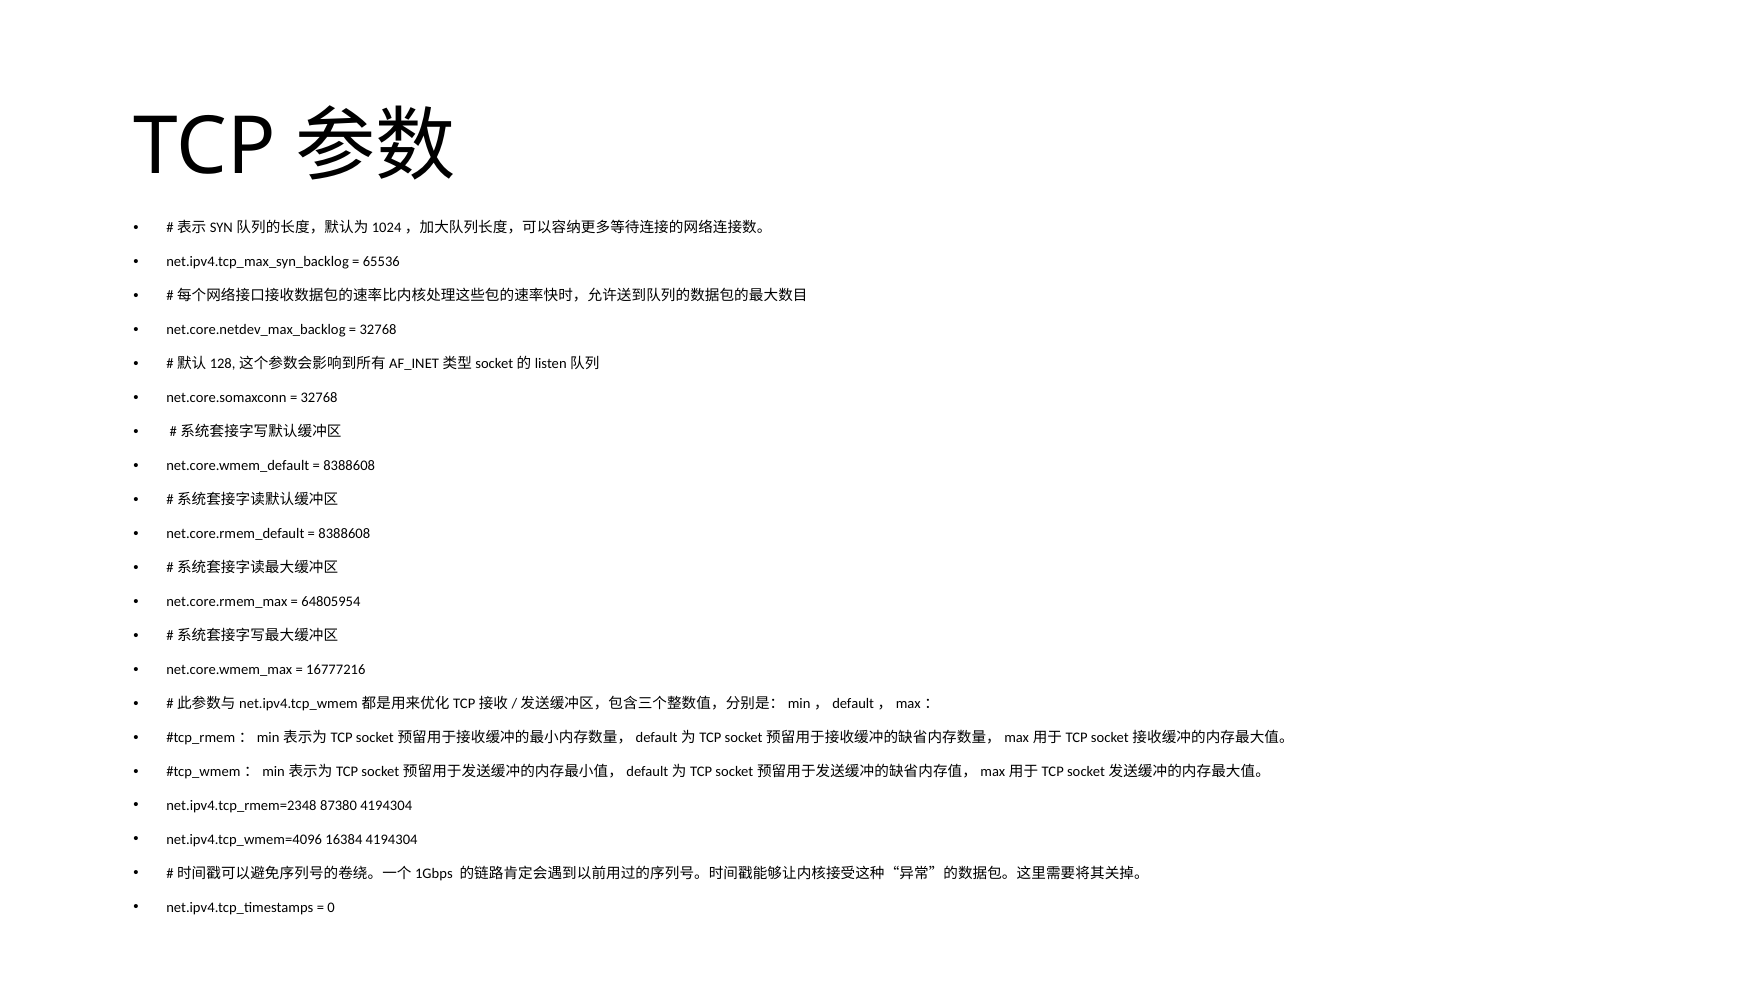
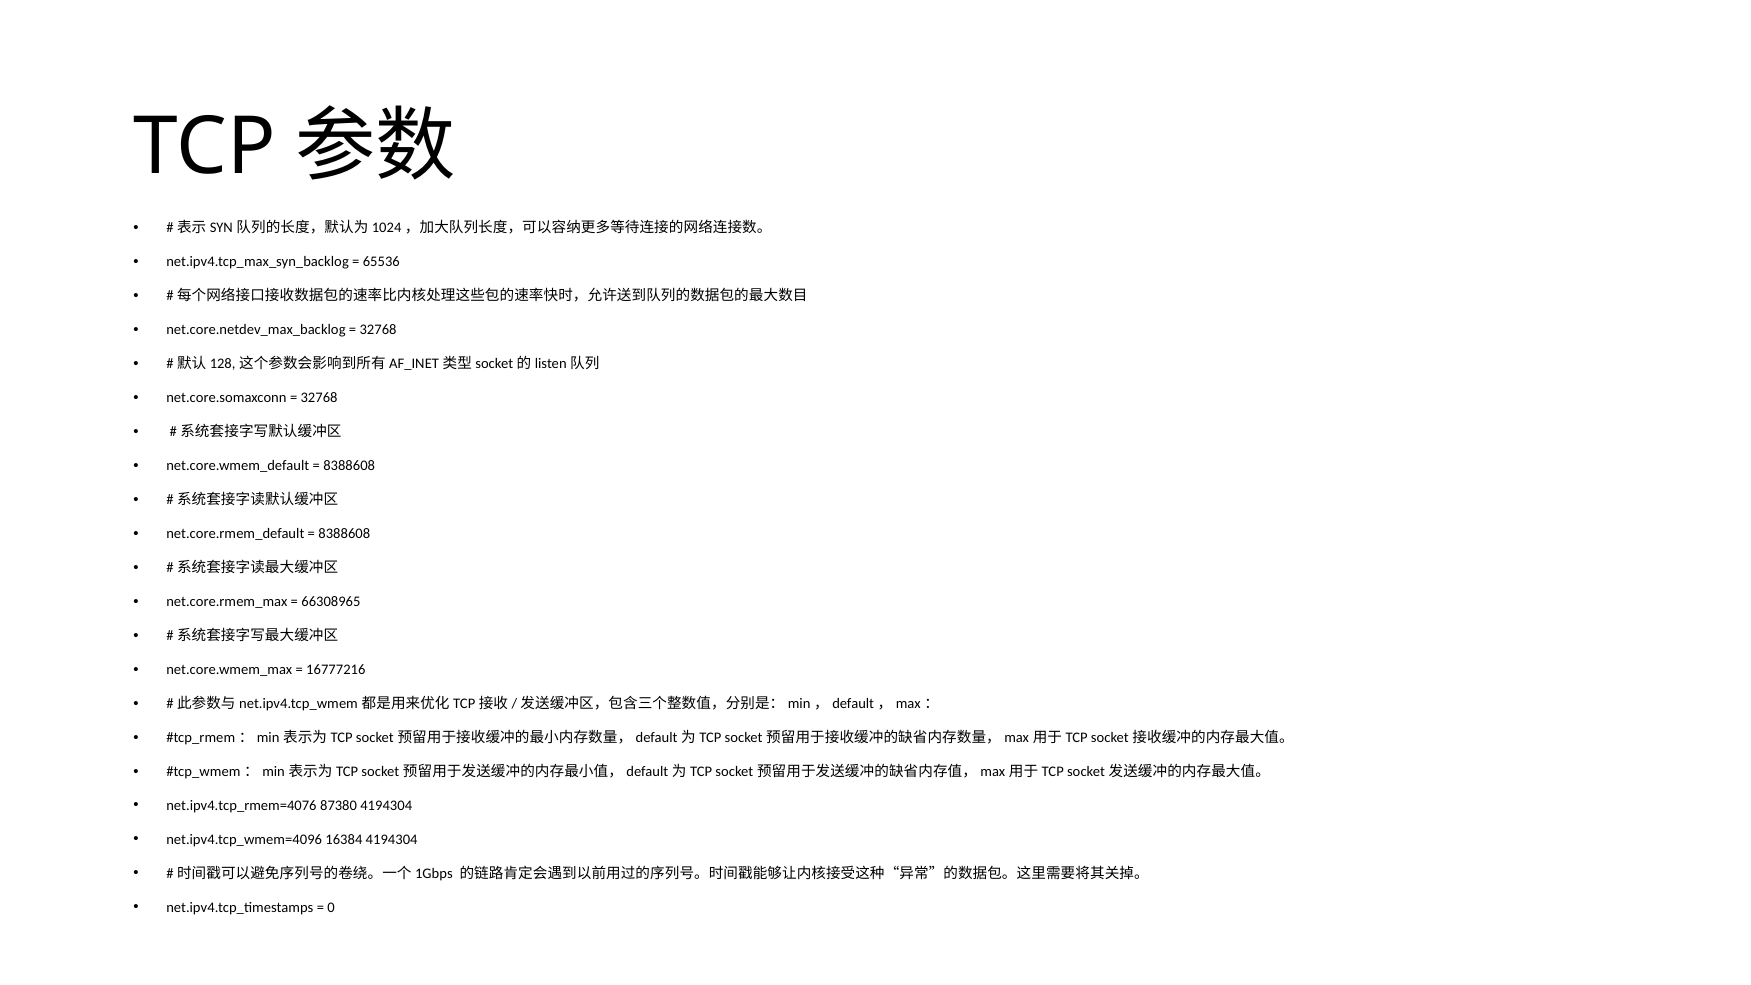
64805954: 64805954 -> 66308965 (331, 602)
net.ipv4.tcp_rmem=2348: net.ipv4.tcp_rmem=2348 -> net.ipv4.tcp_rmem=4076 (241, 805)
